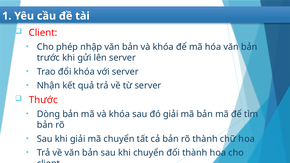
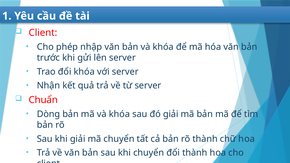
Thước: Thước -> Chuẩn (43, 100)
